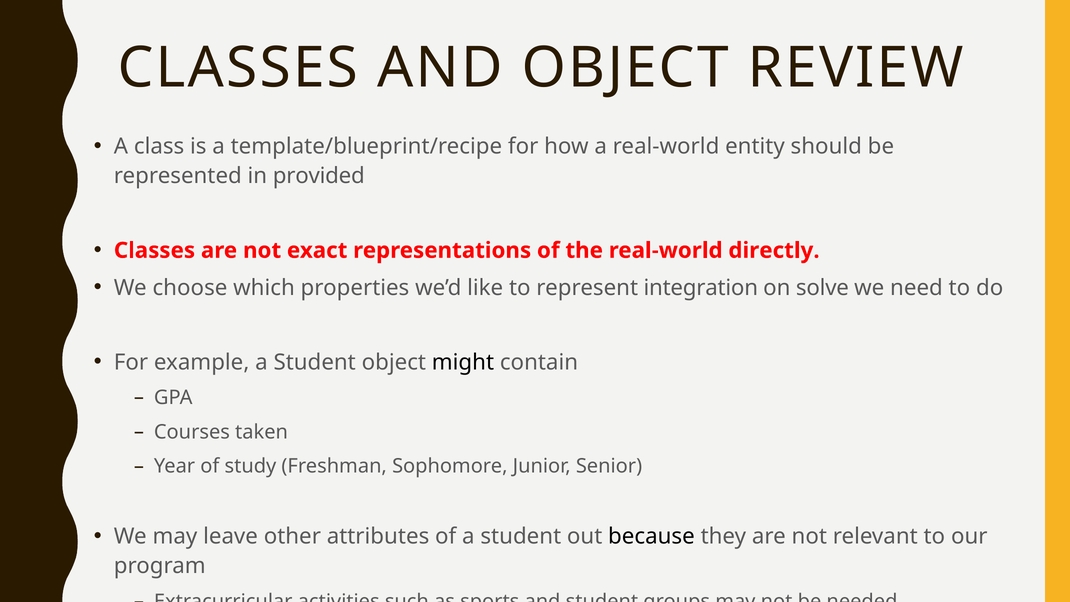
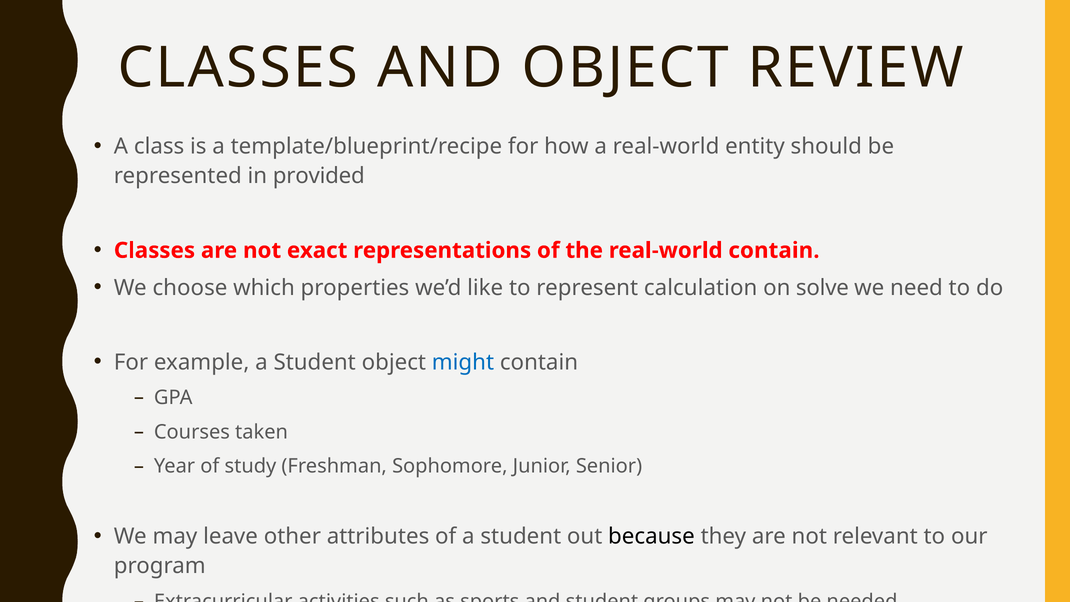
real-world directly: directly -> contain (774, 250)
integration: integration -> calculation (701, 288)
might colour: black -> blue (463, 362)
